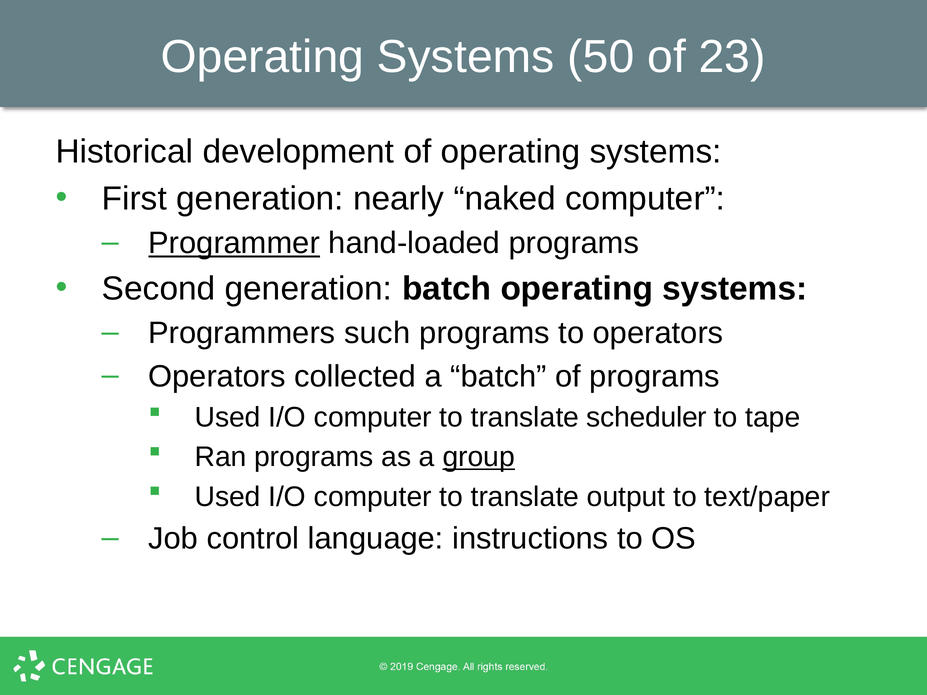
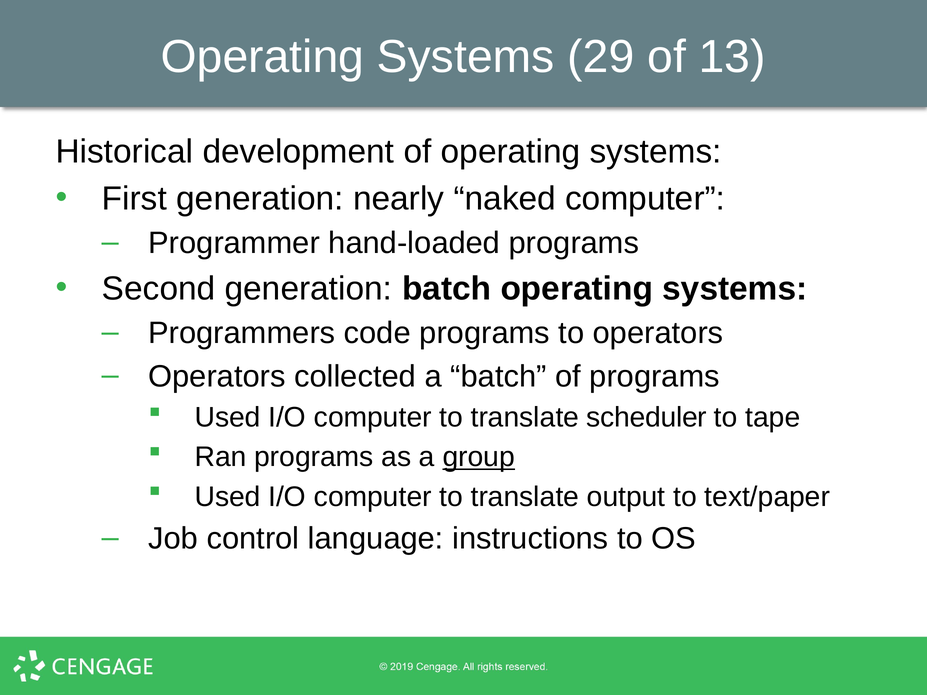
50: 50 -> 29 (601, 57)
23: 23 -> 13 (732, 57)
Programmer underline: present -> none (234, 243)
such: such -> code (377, 333)
